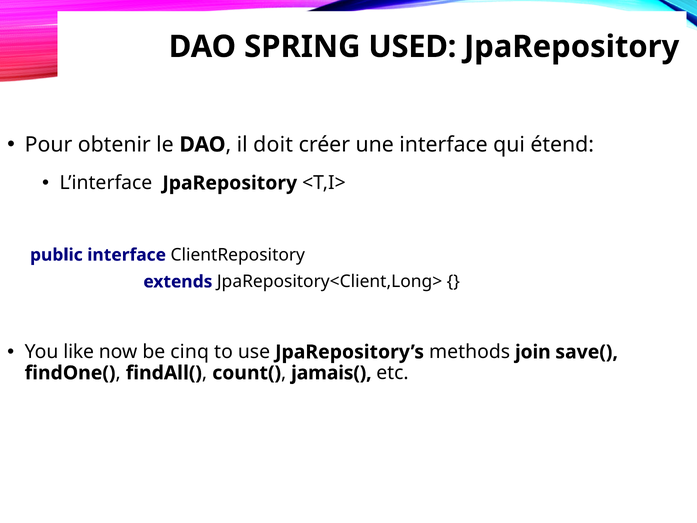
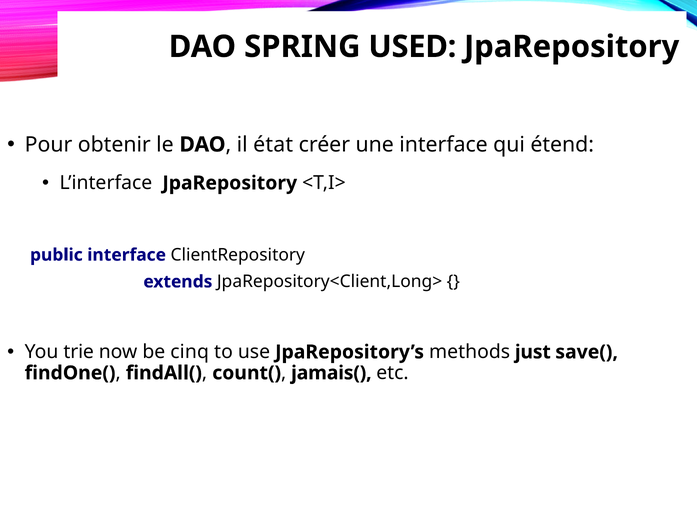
doit: doit -> état (273, 144)
like: like -> trie (79, 352)
join: join -> just (533, 352)
